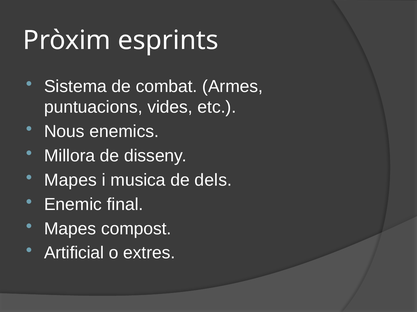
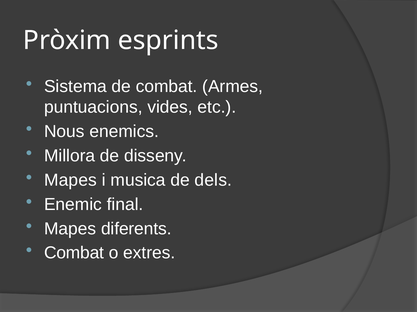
compost: compost -> diferents (136, 229)
Artificial: Artificial -> Combat (74, 253)
